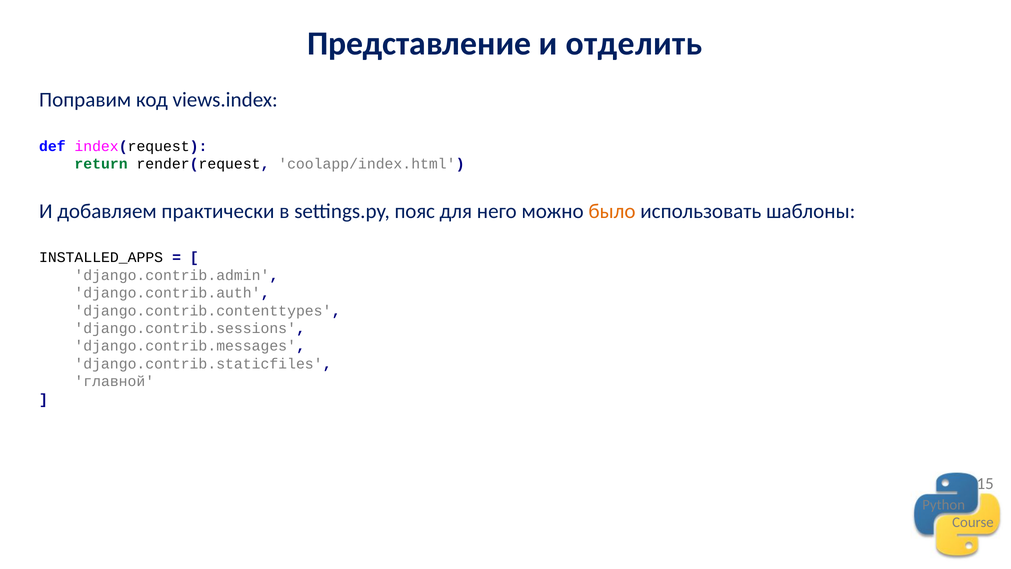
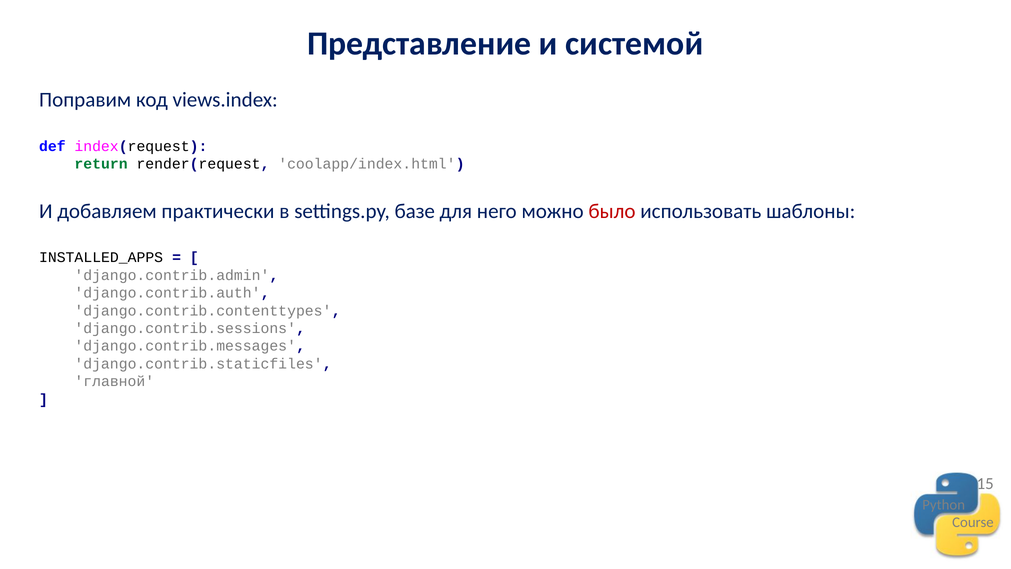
отделить: отделить -> системой (634, 44)
пояс: пояс -> базе (415, 211)
было colour: orange -> red (612, 211)
